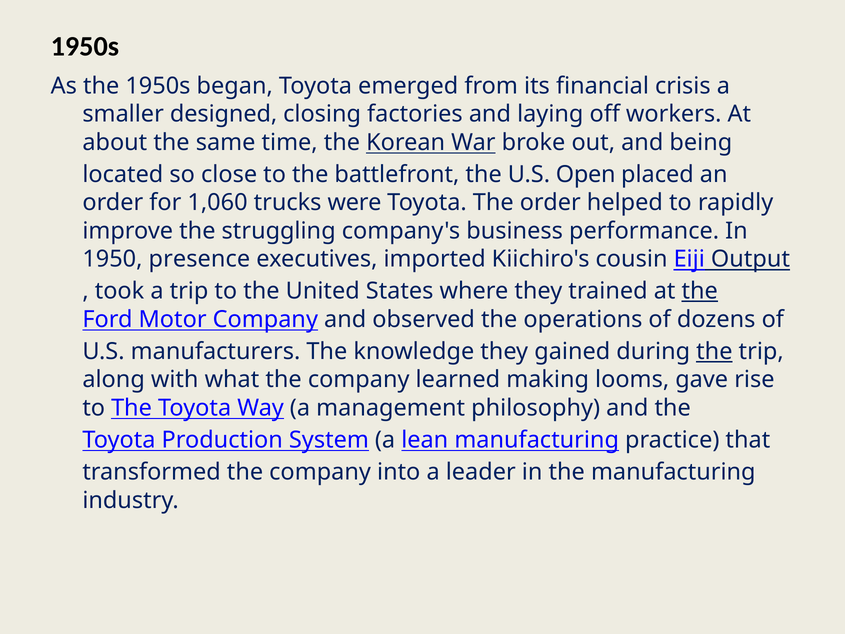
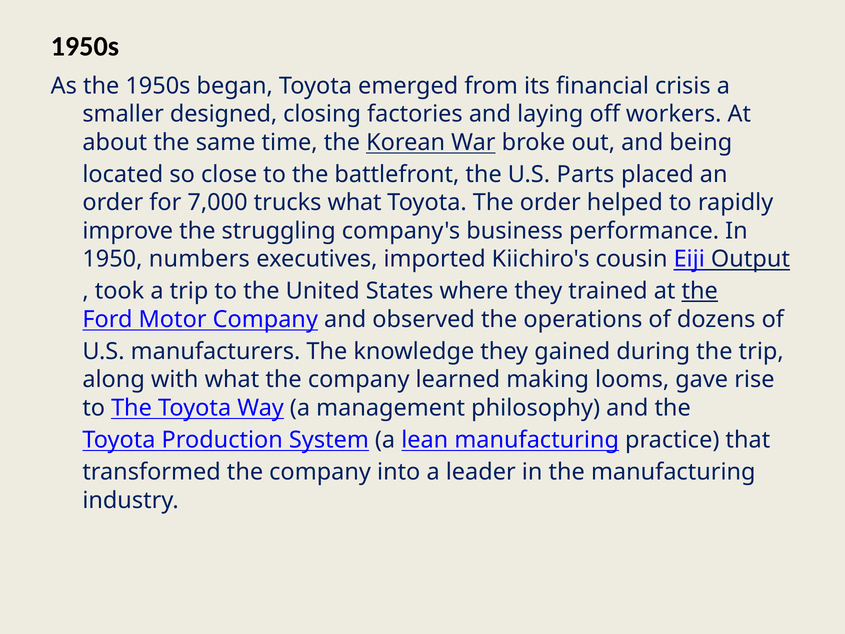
Open: Open -> Parts (585, 174)
1,060: 1,060 -> 7,000 (217, 203)
trucks were: were -> what (355, 203)
presence: presence -> numbers (199, 259)
the underline: present -> none (714, 351)
